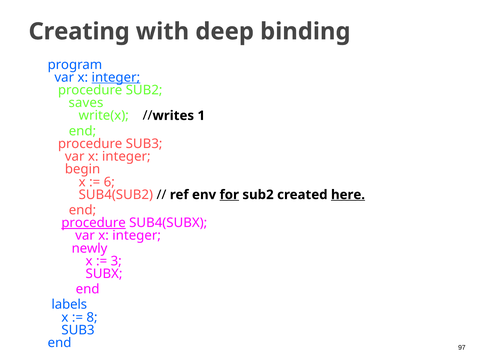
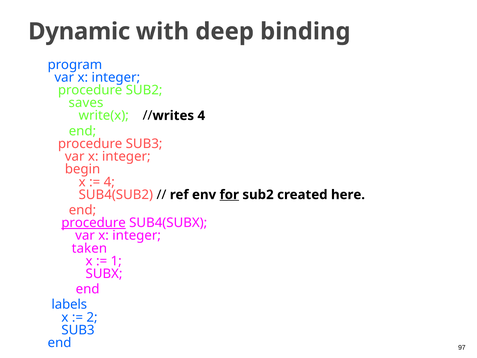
Creating: Creating -> Dynamic (79, 31)
integer underline: present -> none (116, 77)
1: 1 -> 4 (201, 116)
6: 6 -> 4 (109, 182)
here underline: present -> none (348, 195)
newly: newly -> taken (89, 248)
3: 3 -> 1 (116, 261)
8: 8 -> 2 (92, 317)
